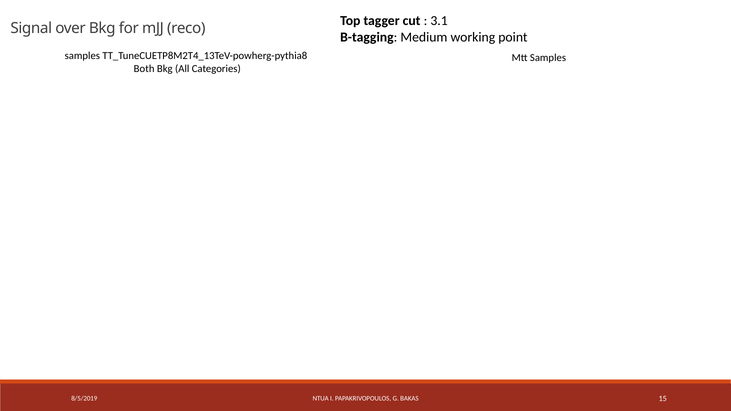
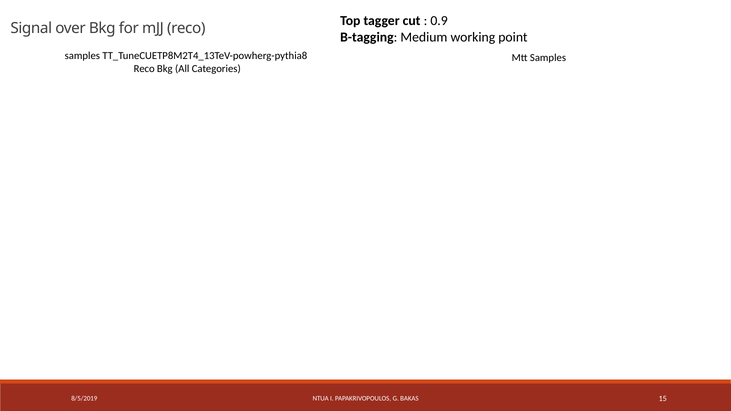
3.1: 3.1 -> 0.9 (439, 21)
Both: Both -> Reco (144, 69)
